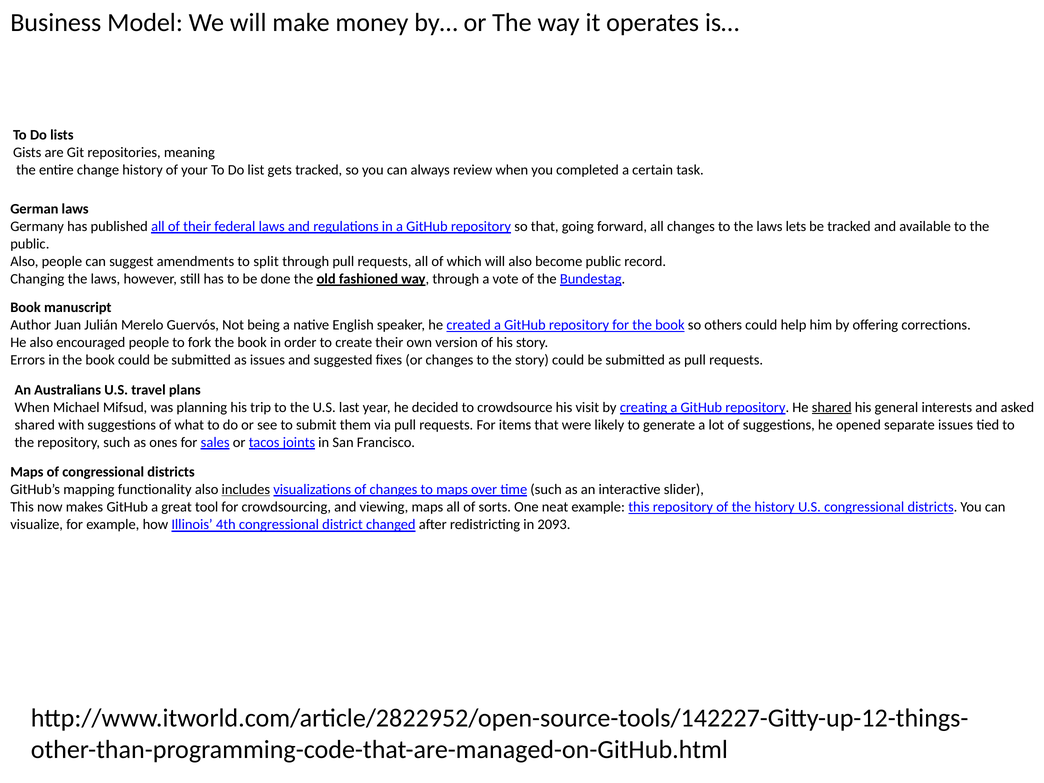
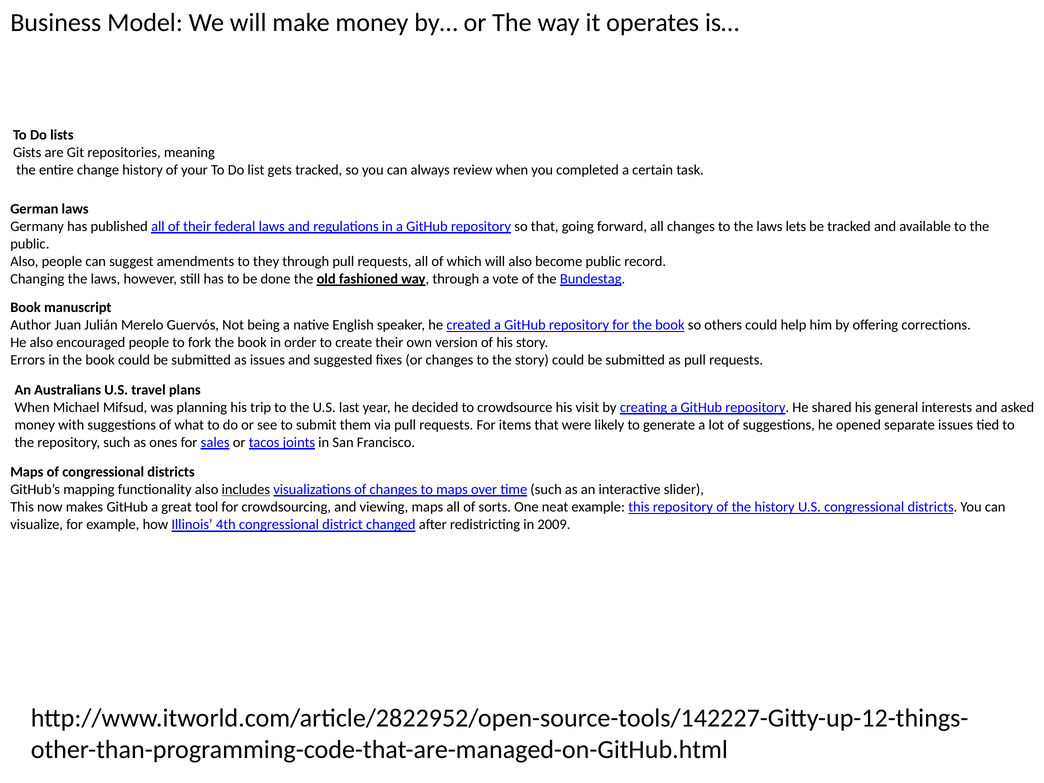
split: split -> they (266, 261)
shared underline: present -> none (832, 407)
shared: shared -> money (35, 425)
2093: 2093 -> 2009 (554, 525)
